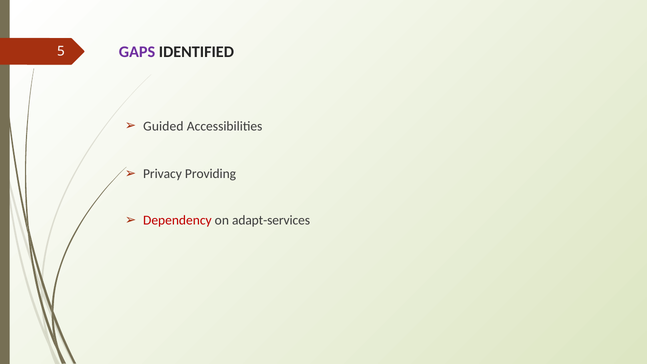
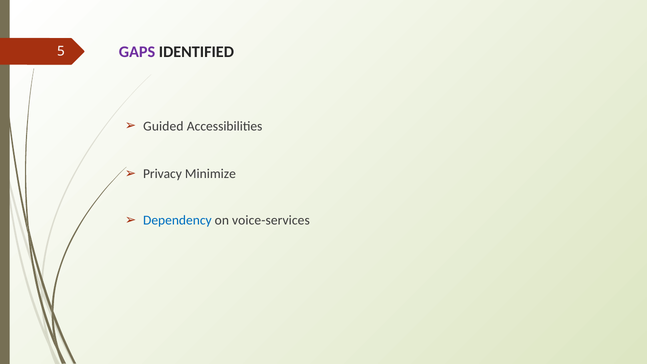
Providing: Providing -> Minimize (210, 174)
Dependency colour: red -> blue (177, 220)
adapt-services: adapt-services -> voice-services (271, 220)
